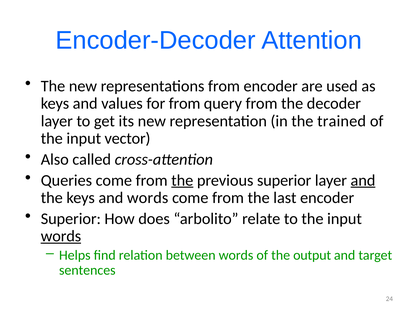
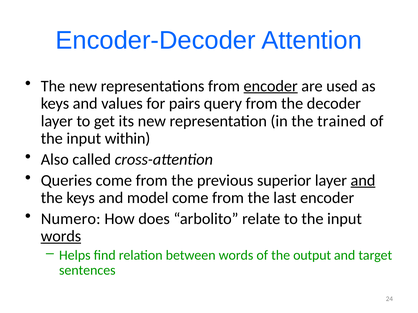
encoder underline: none -> present (271, 86)
for from: from -> pairs (185, 104)
vector: vector -> within (128, 139)
the underline: present -> none (182, 181)
and words: words -> model (148, 198)
Superior: Superior -> Numero (71, 219)
